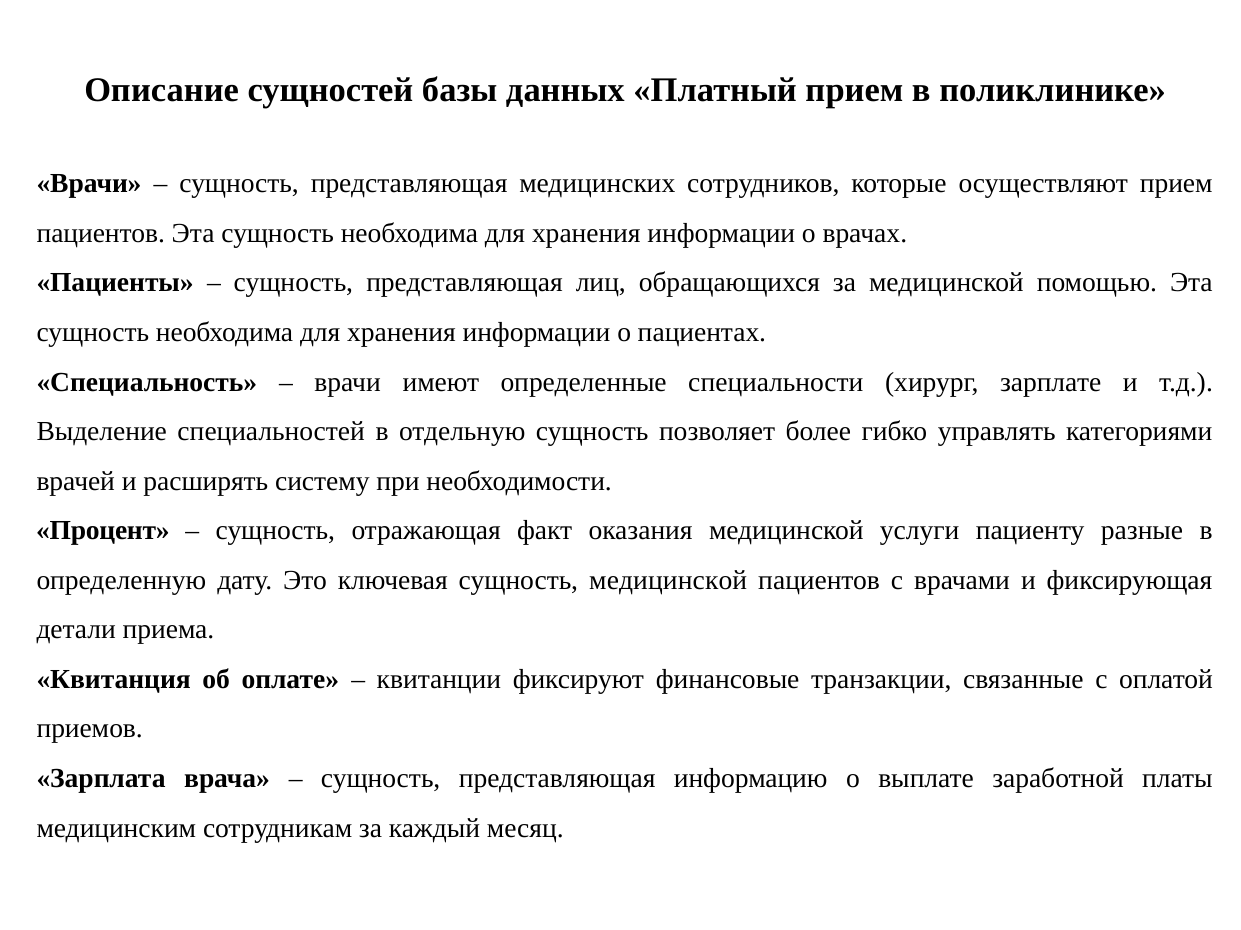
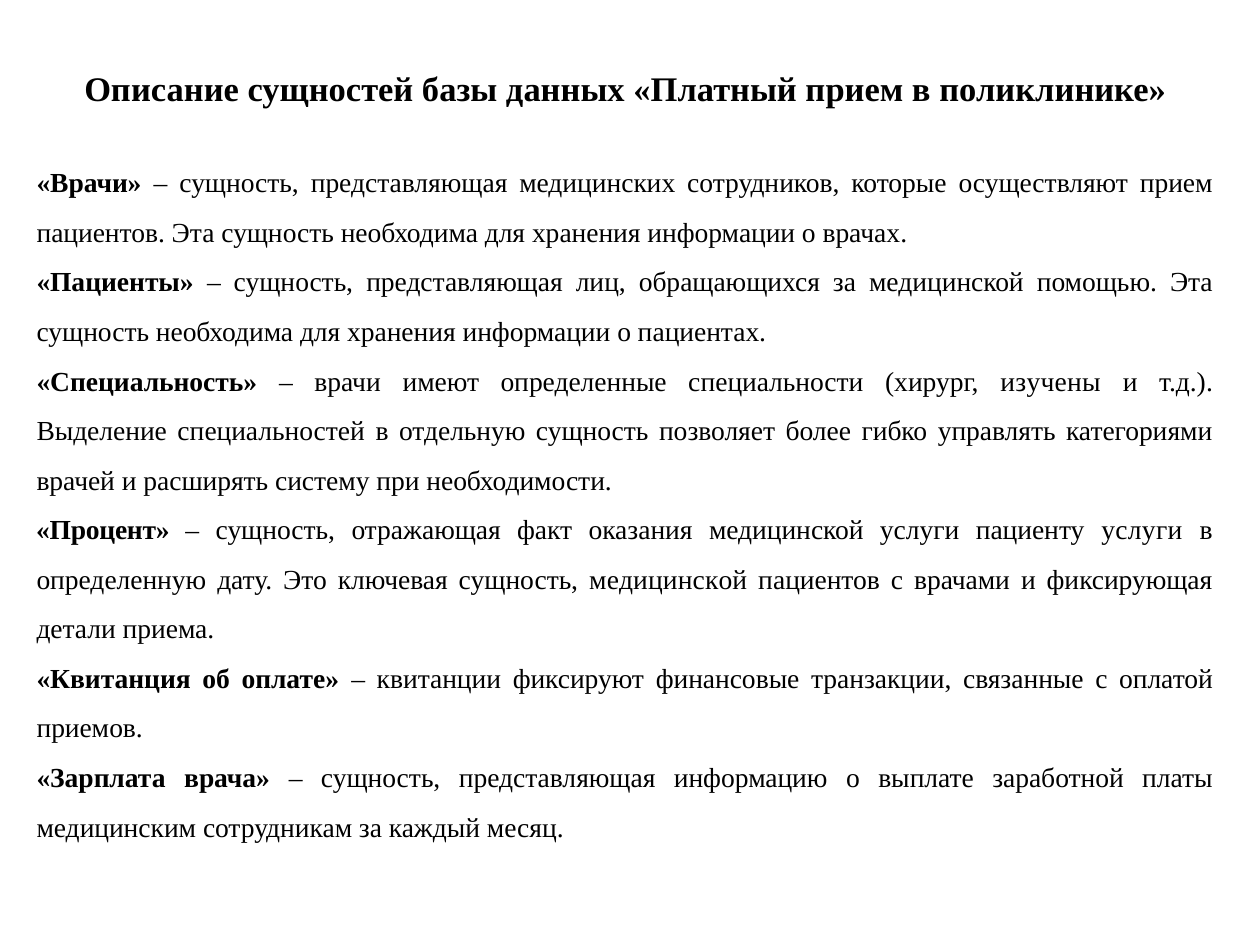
зарплате: зарплате -> изучены (1051, 382)
пациенту разные: разные -> услуги (1142, 531)
